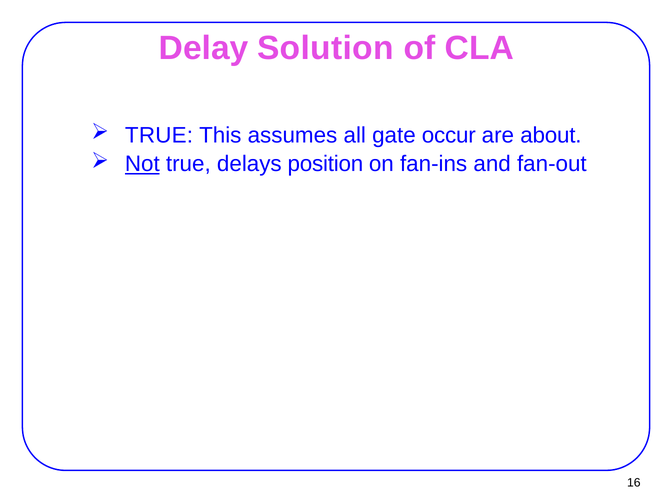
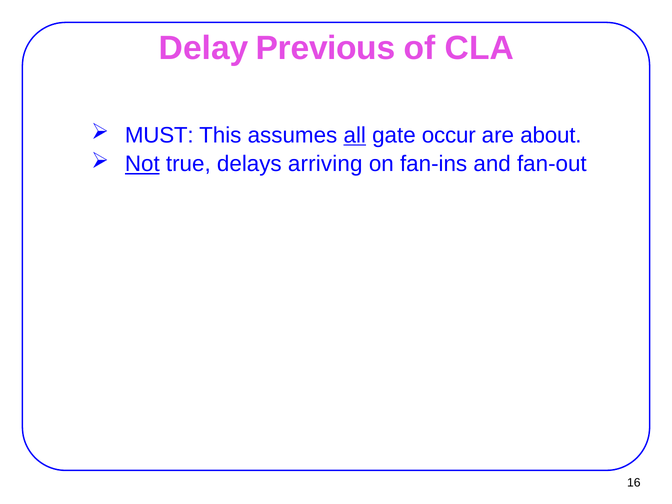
Solution: Solution -> Previous (326, 48)
TRUE: TRUE -> MUST (159, 135)
all underline: none -> present (355, 135)
position: position -> arriving (325, 164)
